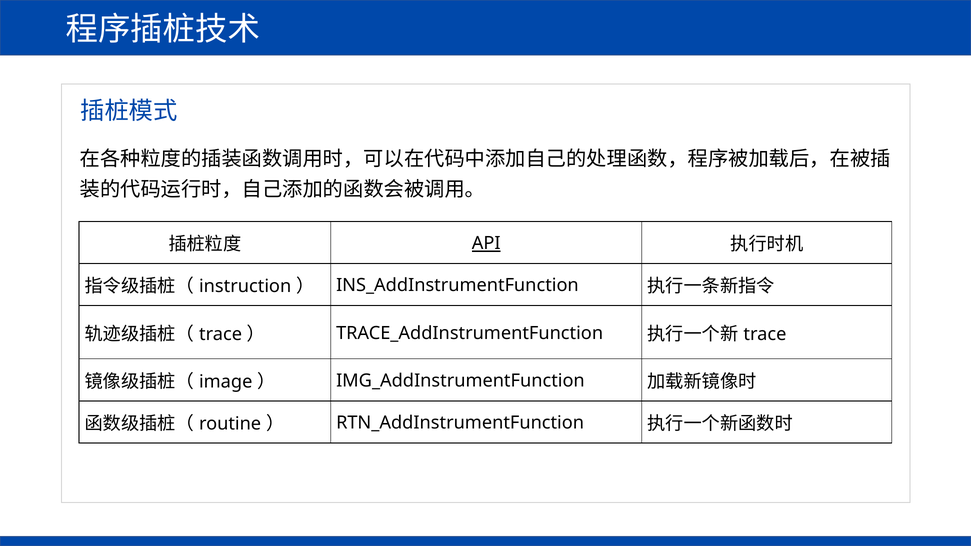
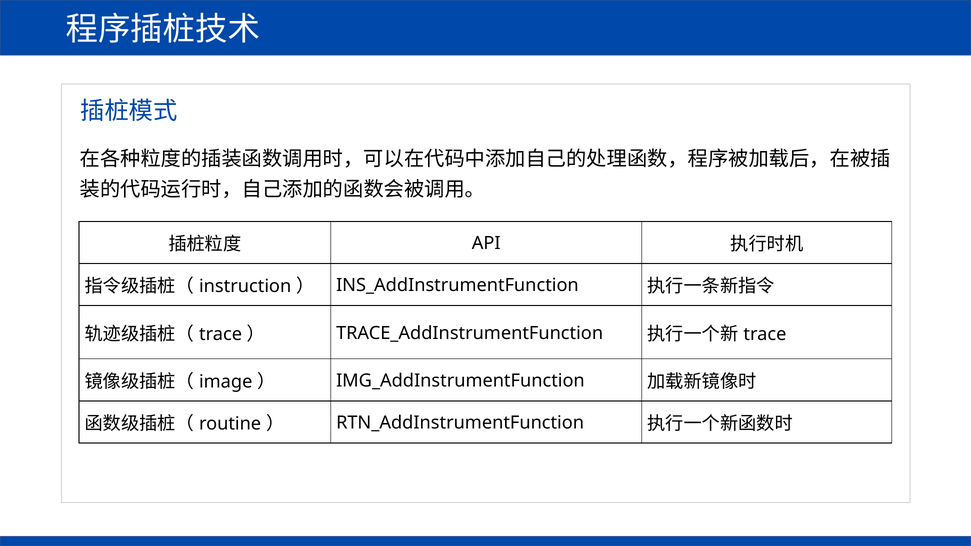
API underline: present -> none (486, 244)
